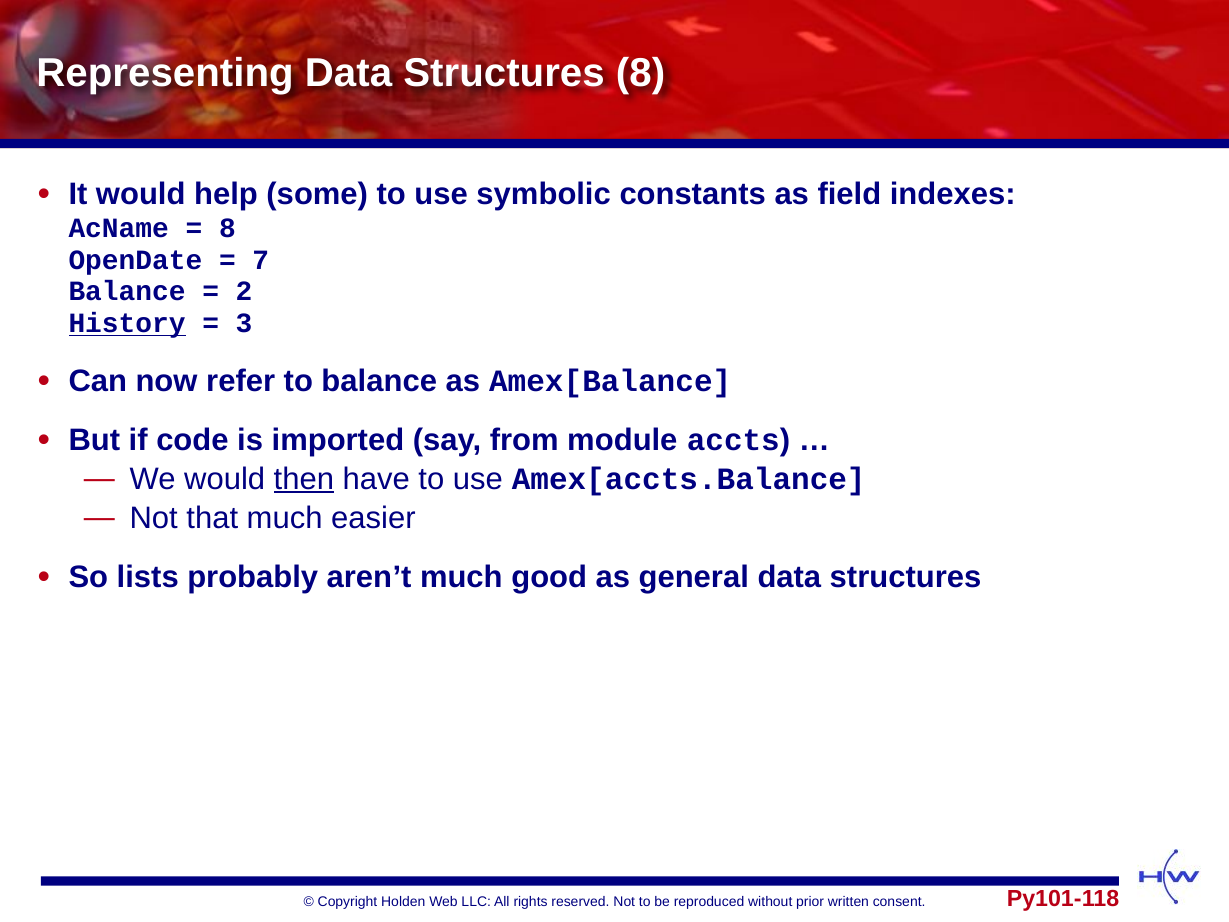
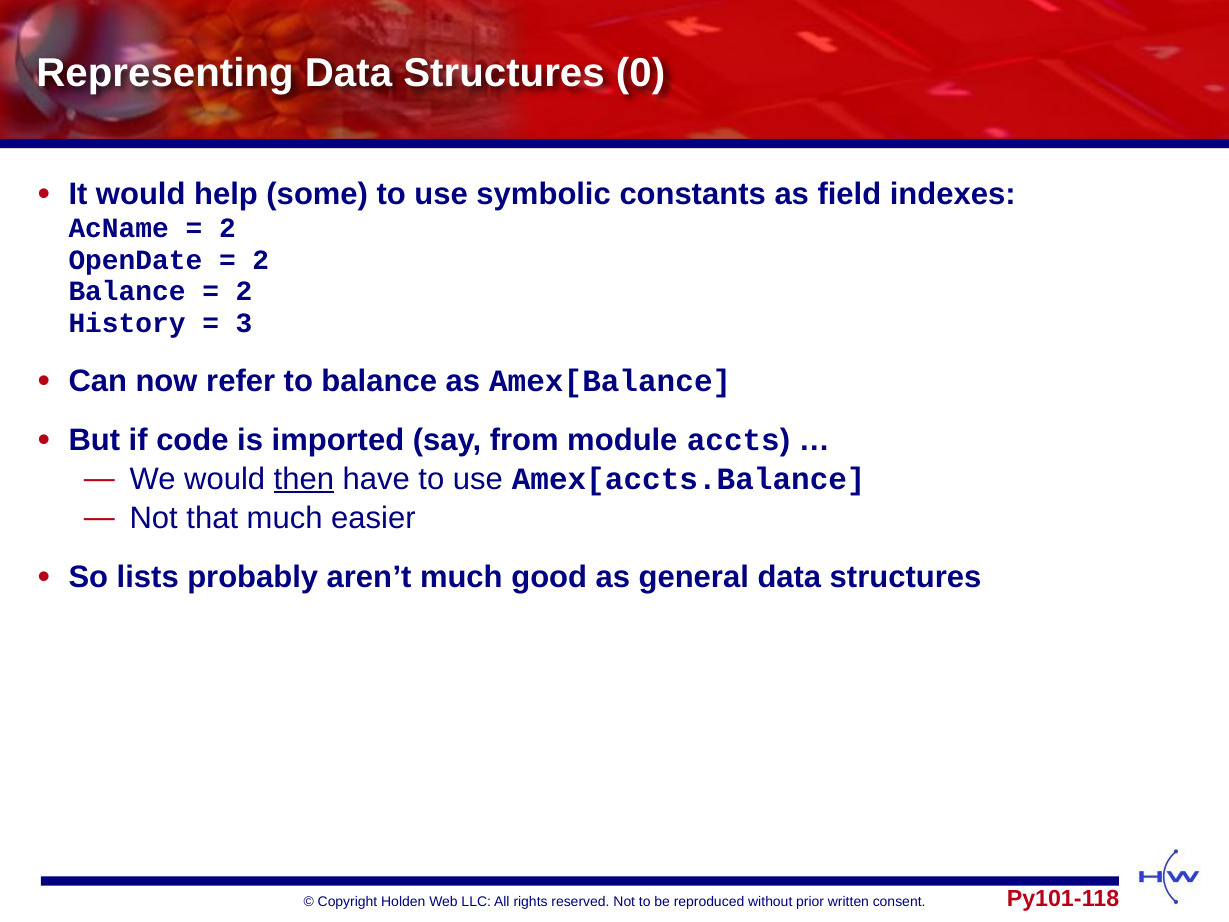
Structures 8: 8 -> 0 (641, 73)
8: 8 -> 2 (227, 228)
7: 7 -> 2 (261, 260)
History underline: present -> none (127, 323)
